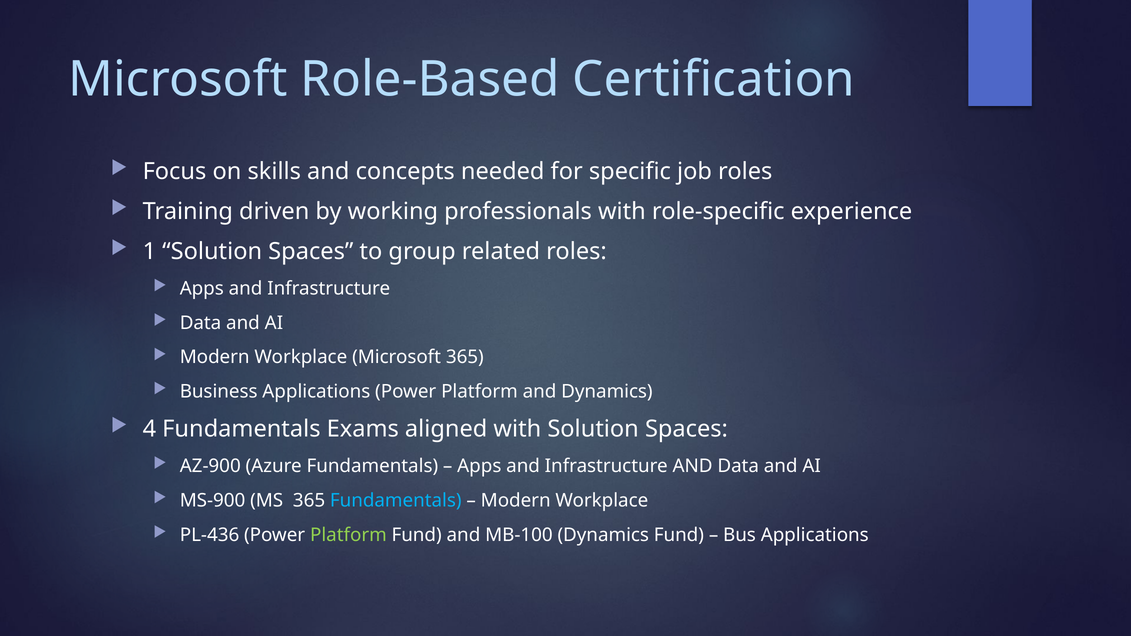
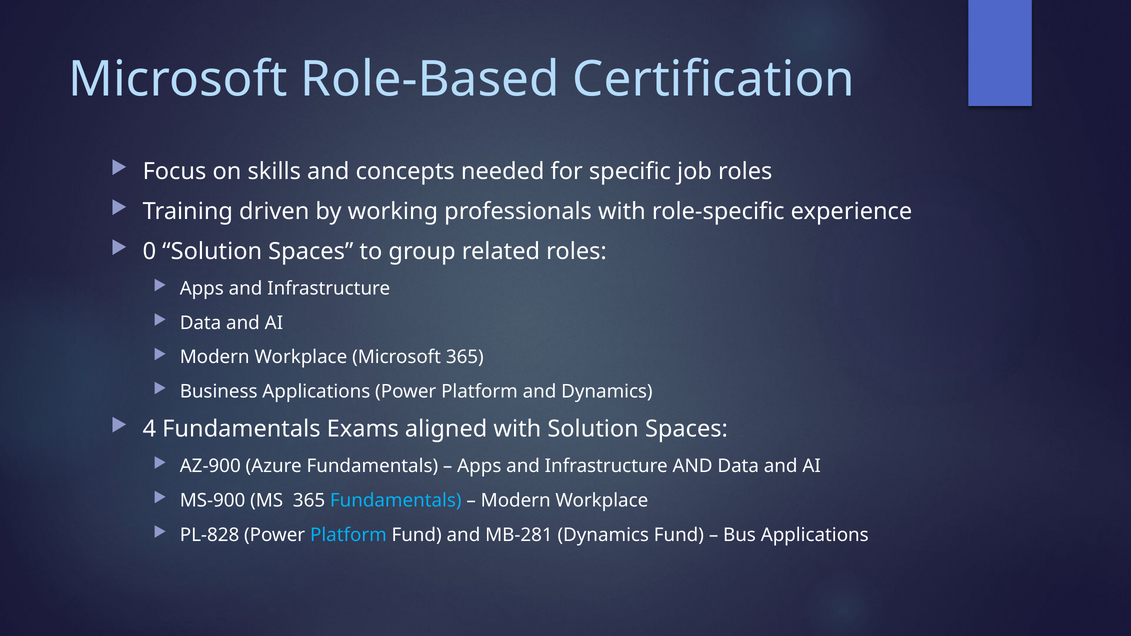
1: 1 -> 0 (149, 252)
PL-436: PL-436 -> PL-828 (210, 535)
Platform colour: light green -> light blue (348, 535)
MB-100: MB-100 -> MB-281 (519, 535)
